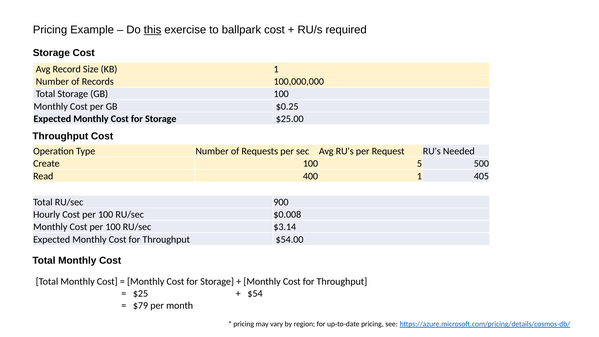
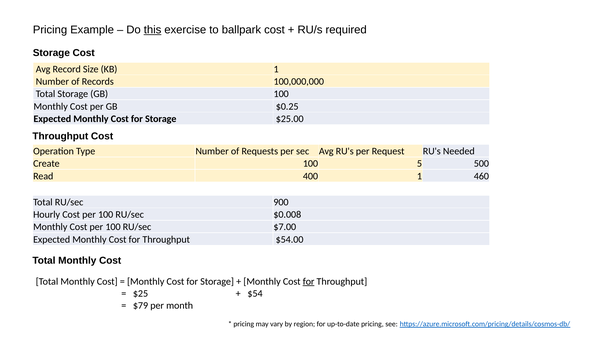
405: 405 -> 460 (481, 176)
$3.14: $3.14 -> $7.00 (285, 227)
for underline: none -> present (309, 281)
